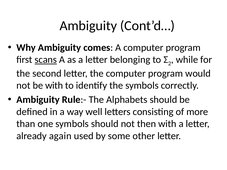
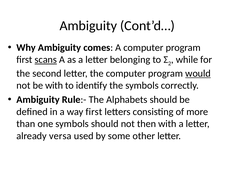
would underline: none -> present (198, 74)
way well: well -> first (94, 112)
again: again -> versa (60, 136)
